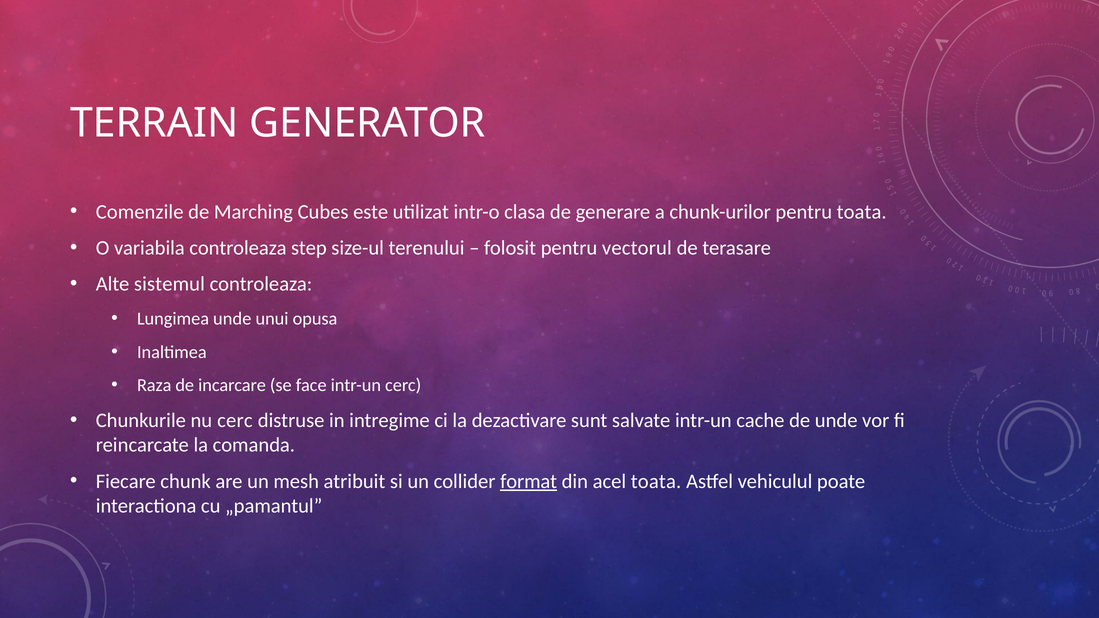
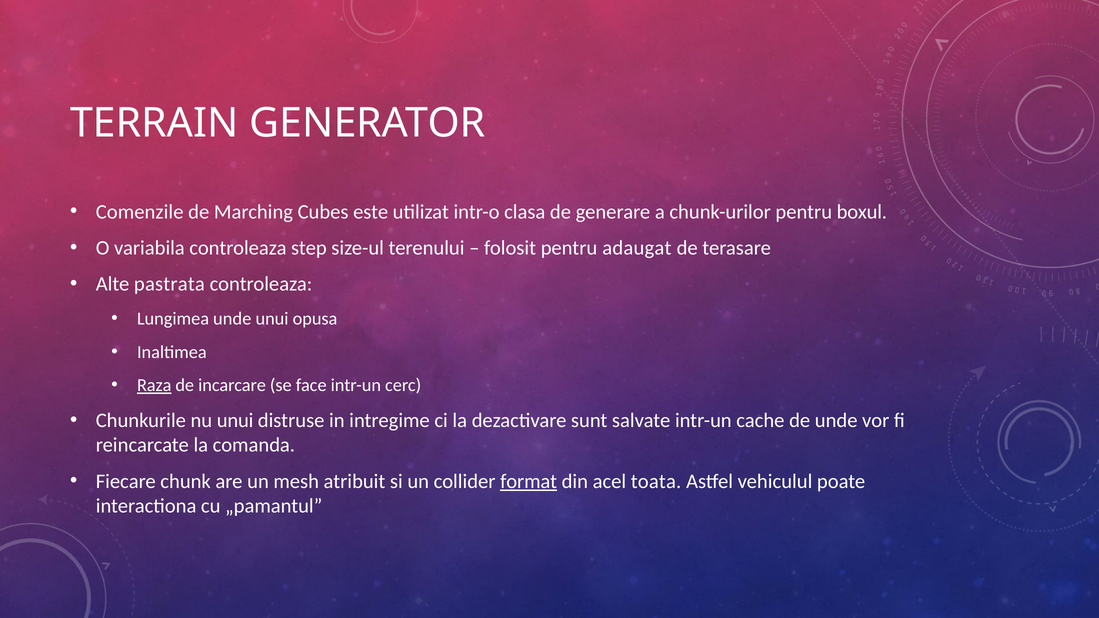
pentru toata: toata -> boxul (862, 212)
vectorul: vectorul -> adaugat (637, 248)
sistemul: sistemul -> pastrata (169, 284)
Raza underline: none -> present (154, 386)
nu cerc: cerc -> unui (235, 421)
